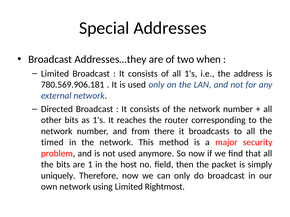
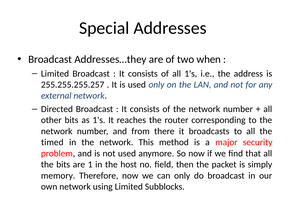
780.569.906.181: 780.569.906.181 -> 255.255.255.257 (73, 85)
uniquely: uniquely -> memory (58, 176)
Rightmost: Rightmost -> Subblocks (165, 187)
